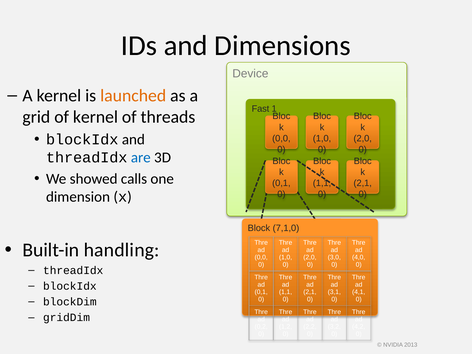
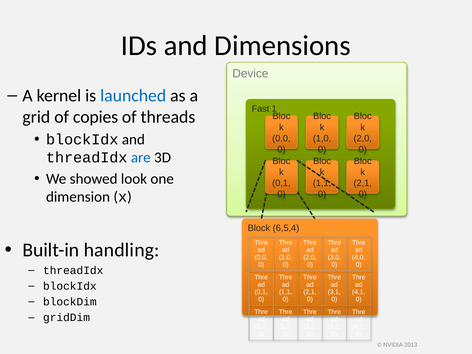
launched colour: orange -> blue (133, 96)
of kernel: kernel -> copies (96, 117)
calls: calls -> look (134, 179)
7,1,0: 7,1,0 -> 6,5,4 (286, 228)
